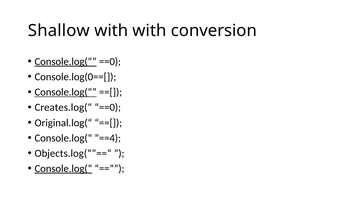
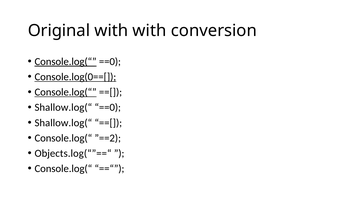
Shallow: Shallow -> Original (59, 31)
Console.log(0==[ underline: none -> present (75, 77)
Creates.log(“: Creates.log(“ -> Shallow.log(“ (63, 107)
Original.log(“: Original.log(“ -> Shallow.log(“ (63, 123)
”==4: ”==4 -> ”==2 (108, 138)
Console.log(“ underline: present -> none (63, 168)
